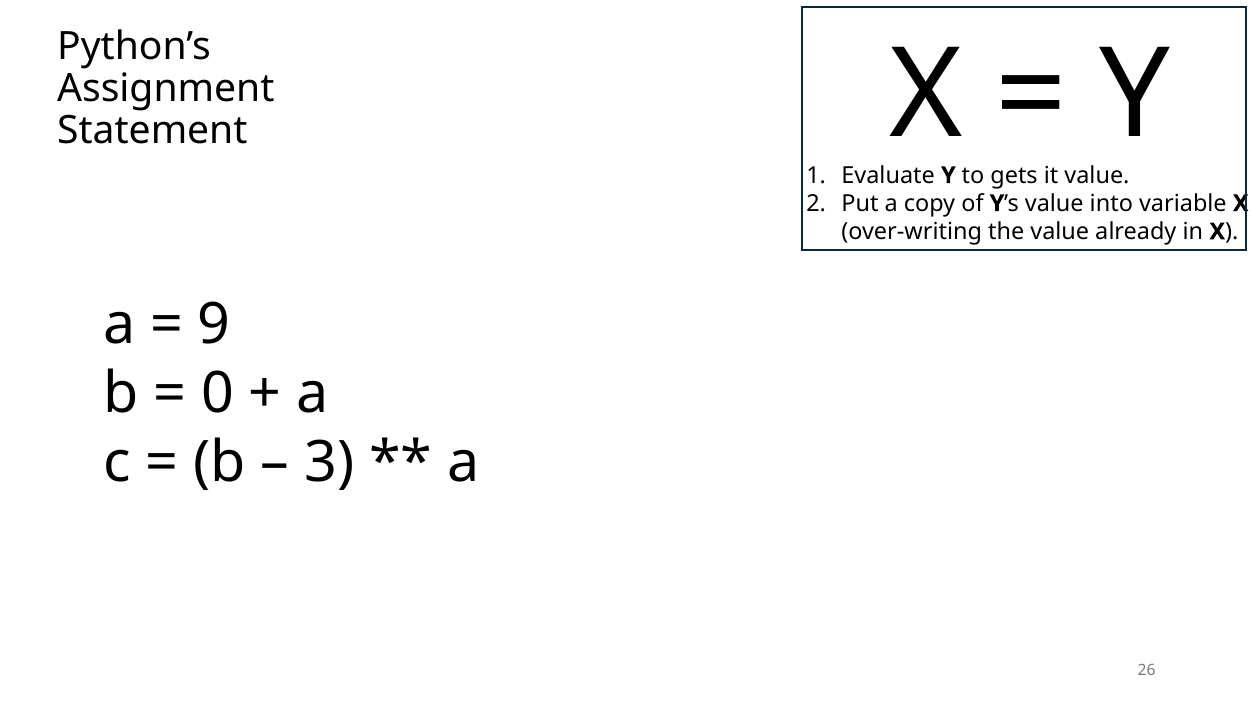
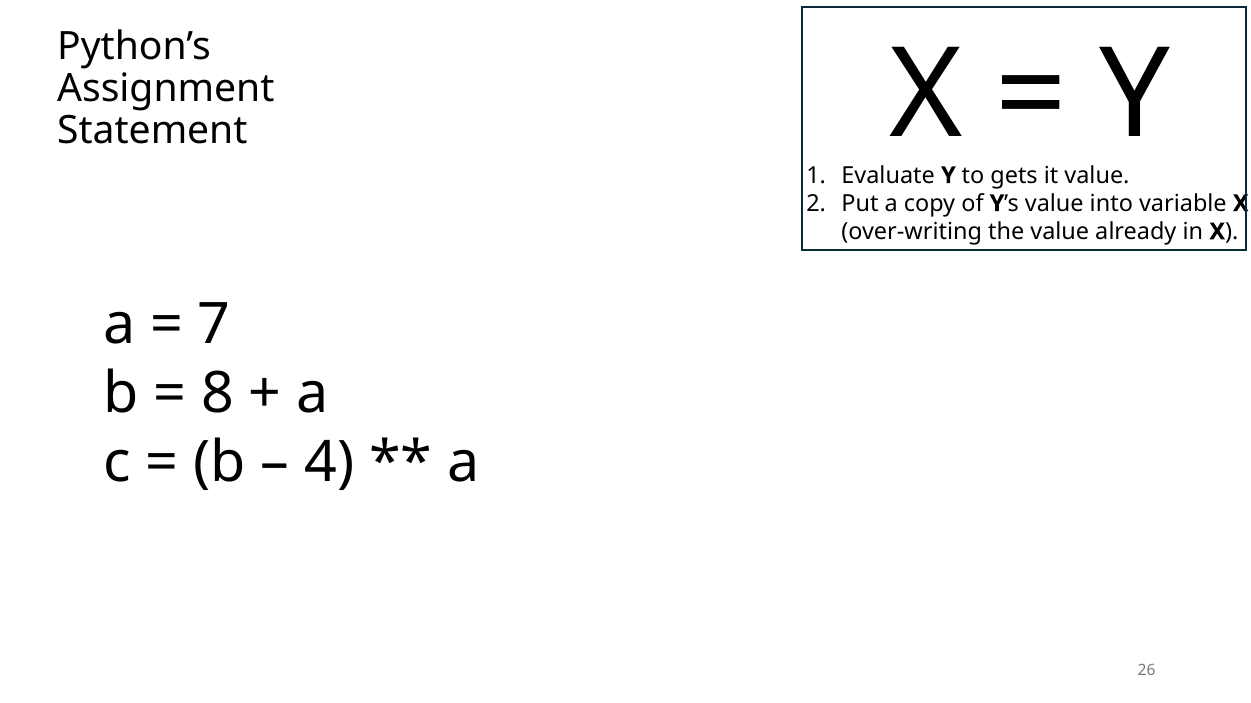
9: 9 -> 7 (214, 325)
0: 0 -> 8 (217, 394)
3: 3 -> 4 (329, 463)
